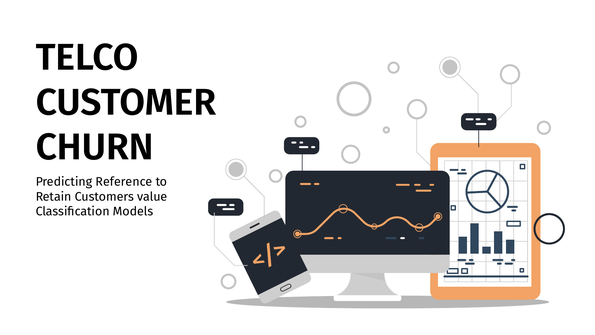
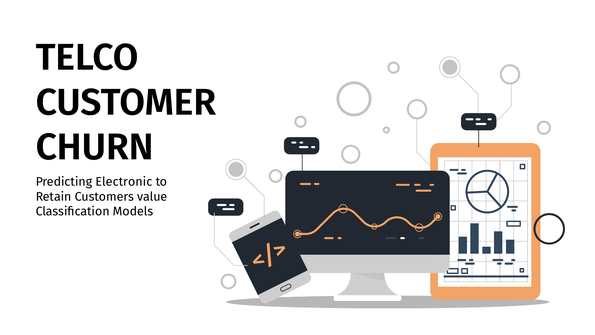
Reference: Reference -> Electronic (124, 182)
